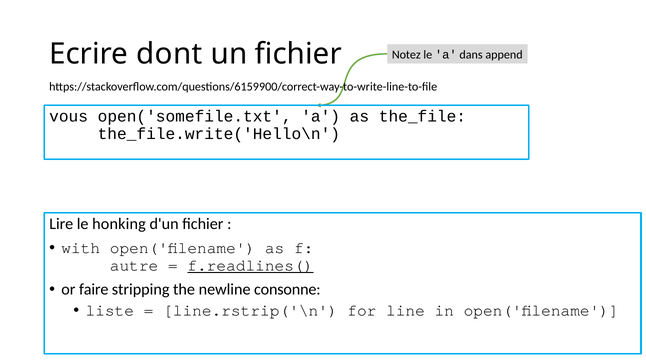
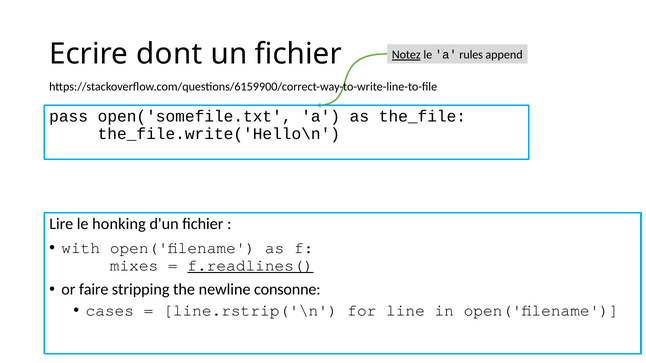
Notez underline: none -> present (406, 55)
dans: dans -> rules (471, 55)
vous: vous -> pass (69, 117)
autre: autre -> mixes (134, 266)
liste: liste -> cases (110, 311)
